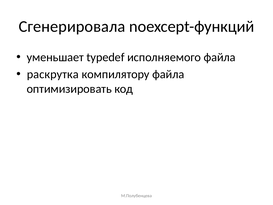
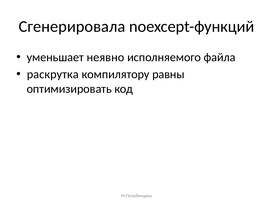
typedef: typedef -> неявно (105, 57)
компилятору файла: файла -> равны (168, 74)
